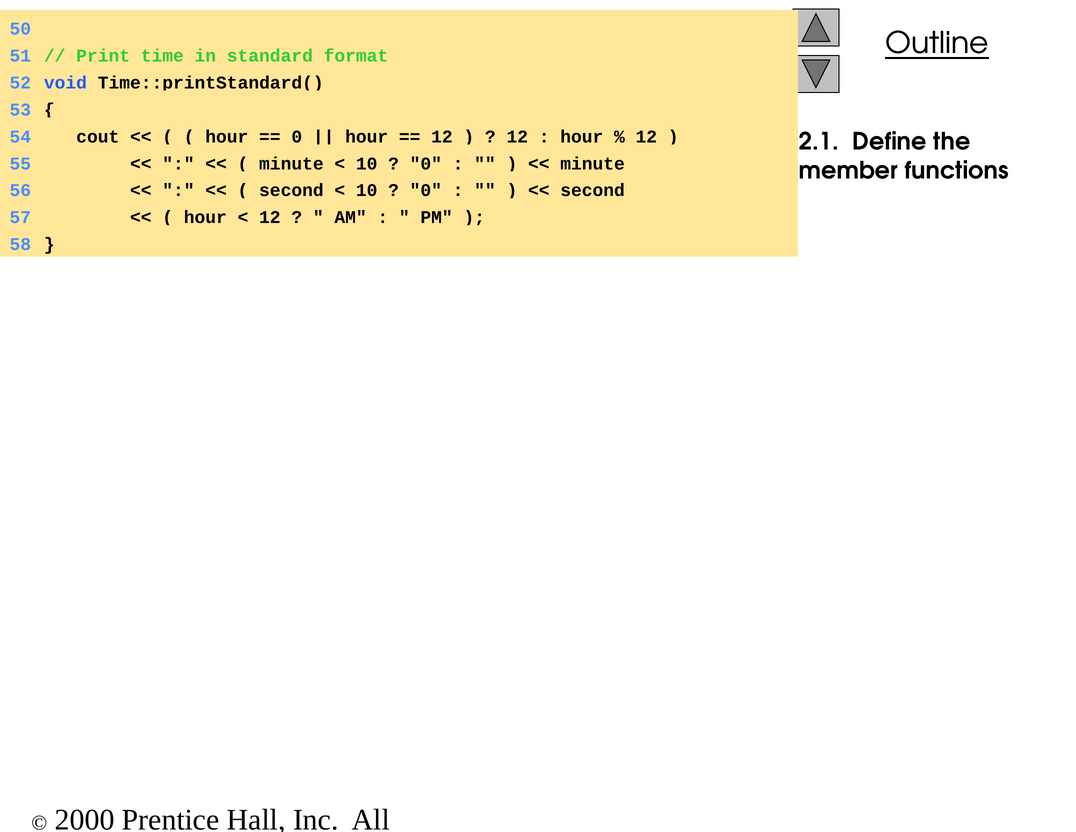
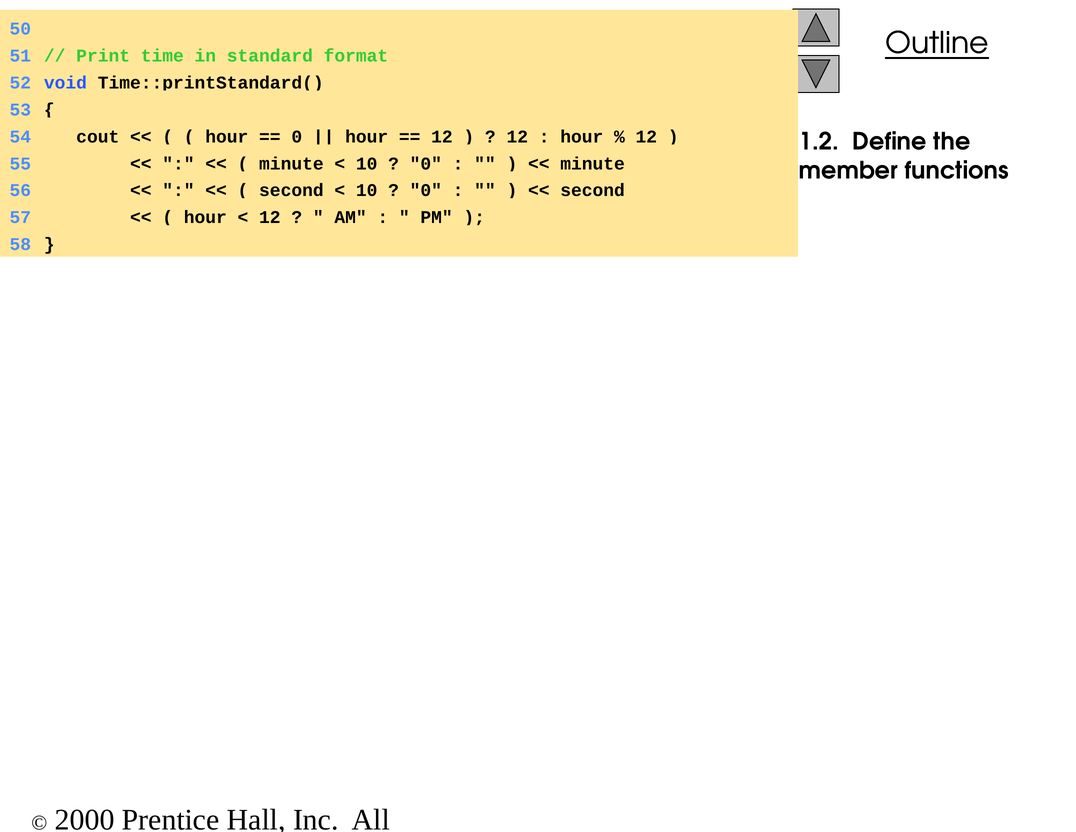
2.1: 2.1 -> 1.2 (819, 142)
